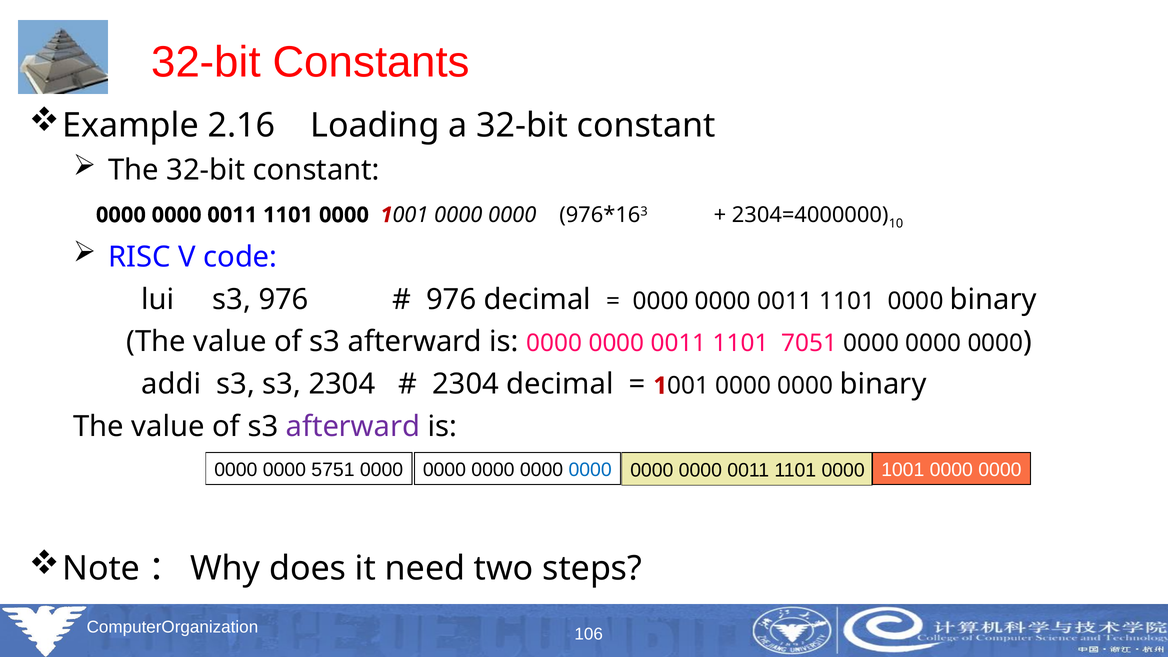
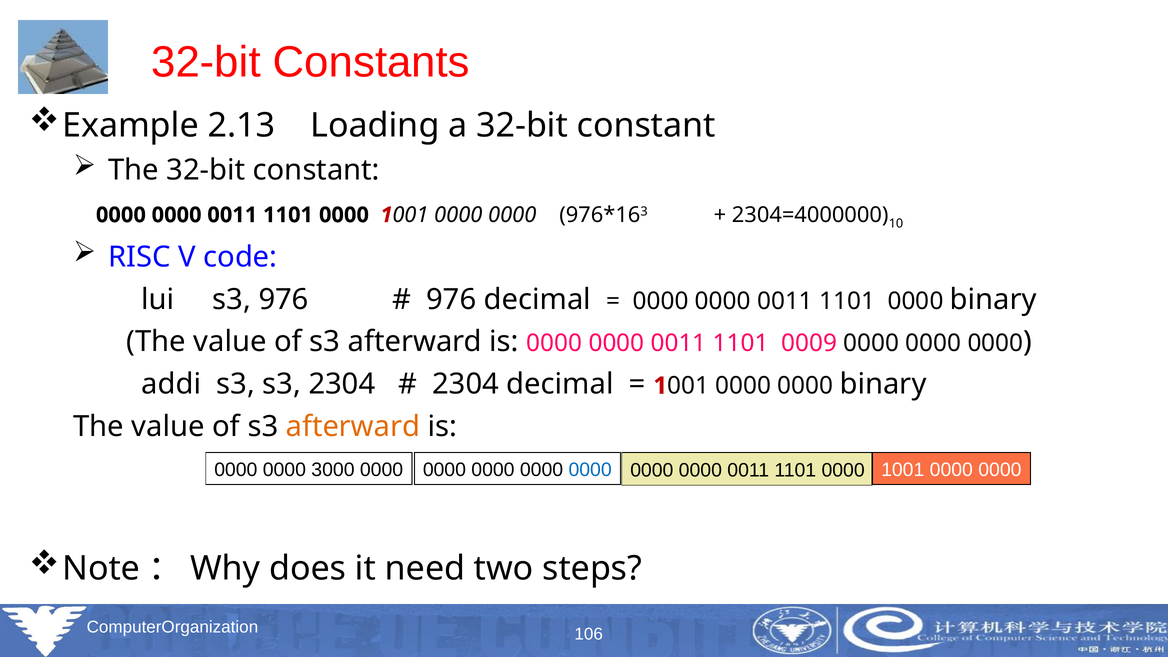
2.16: 2.16 -> 2.13 (241, 125)
7051: 7051 -> 0009 (809, 343)
afterward colour: purple -> orange (353, 426)
5751: 5751 -> 3000 (333, 470)
